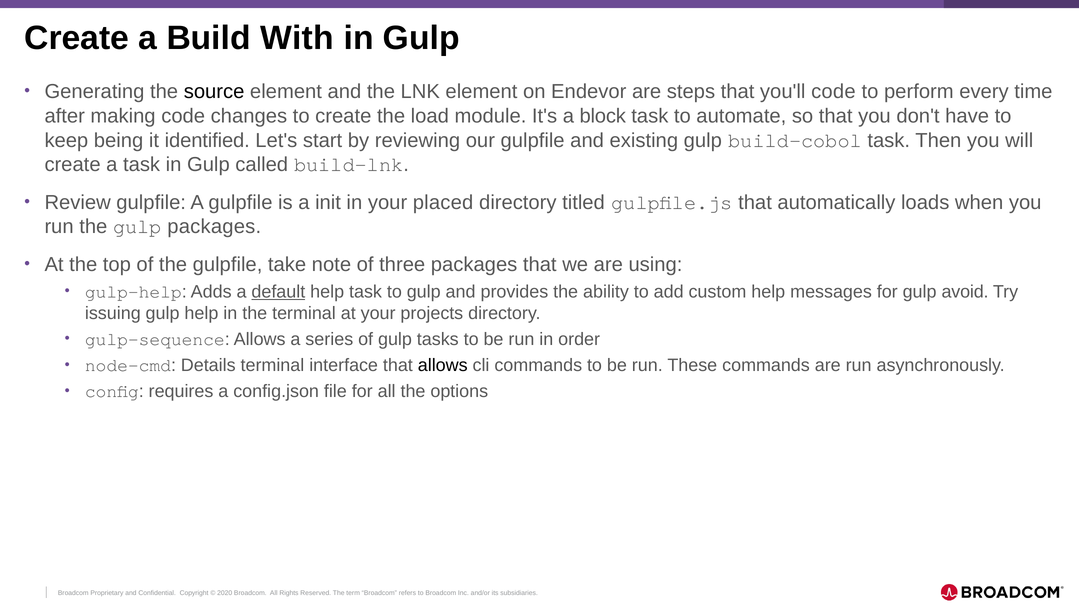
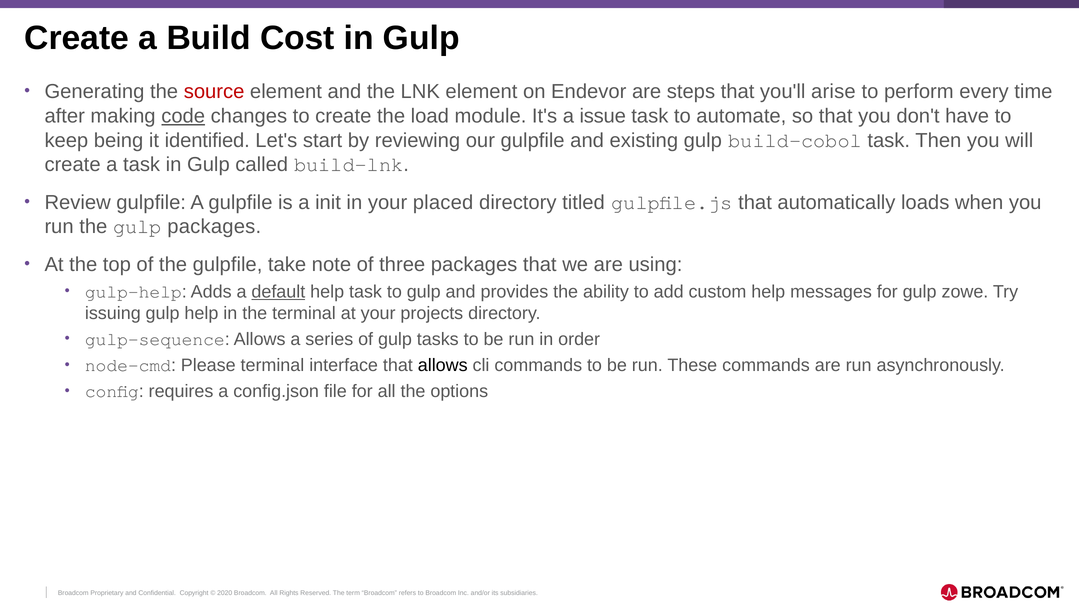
With: With -> Cost (297, 38)
source colour: black -> red (214, 92)
you'll code: code -> arise (833, 92)
code underline: none -> present (183, 116)
block: block -> issue (603, 116)
avoid: avoid -> zowe (965, 292)
Details: Details -> Please (208, 365)
